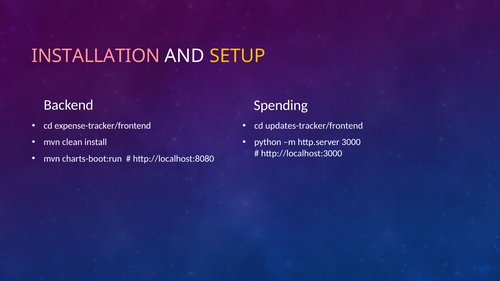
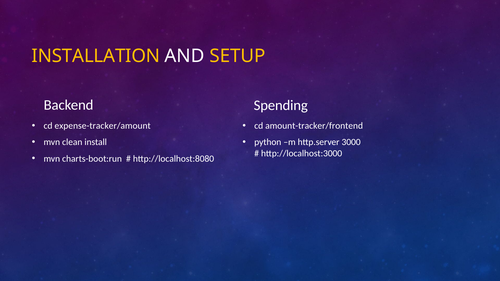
INSTALLATION colour: pink -> yellow (96, 56)
expense-tracker/frontend: expense-tracker/frontend -> expense-tracker/amount (103, 126)
updates-tracker/frontend: updates-tracker/frontend -> amount-tracker/frontend (314, 126)
